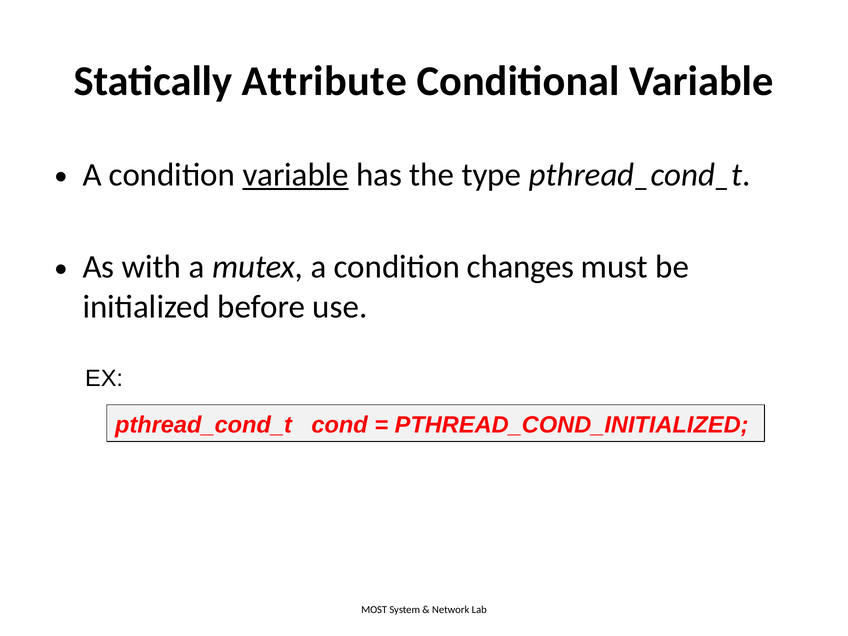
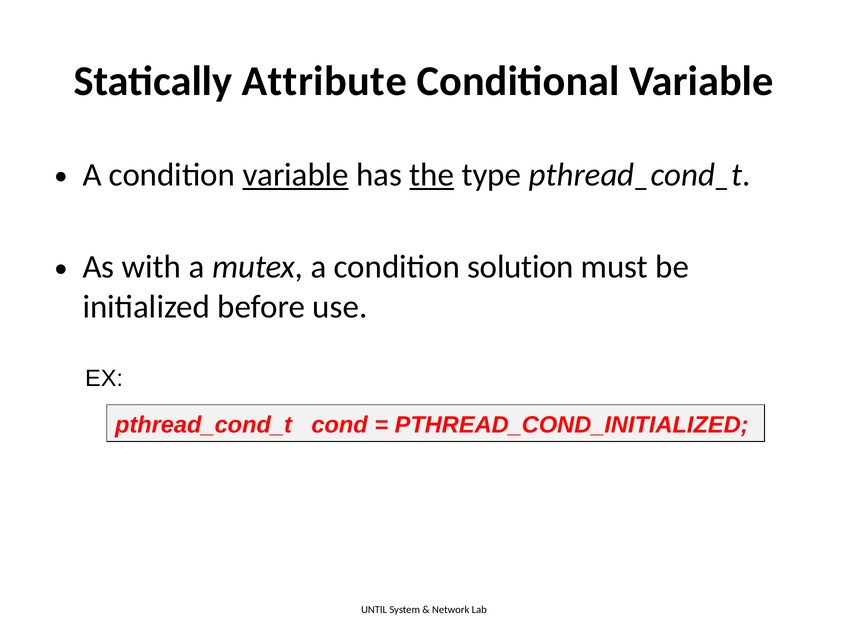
the underline: none -> present (432, 175)
changes: changes -> solution (521, 267)
MOST: MOST -> UNTIL (374, 610)
